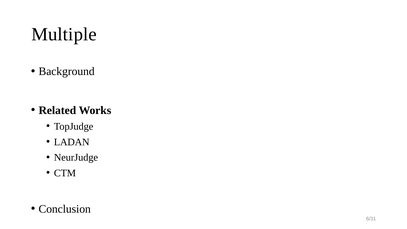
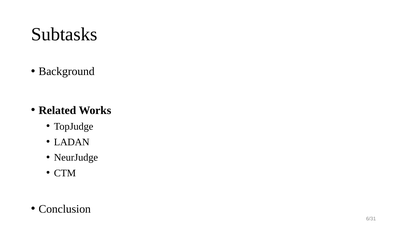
Multiple: Multiple -> Subtasks (64, 34)
